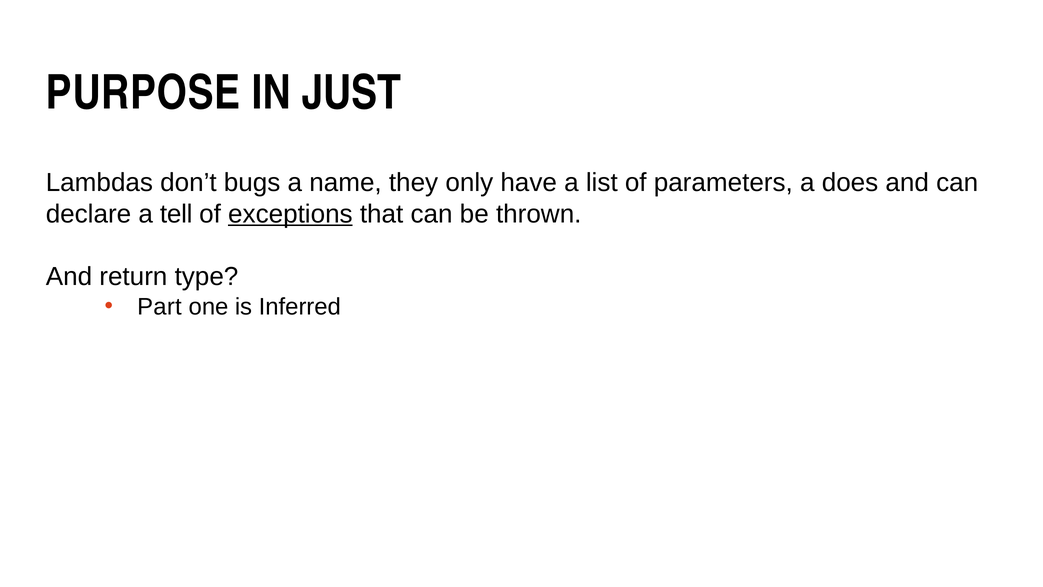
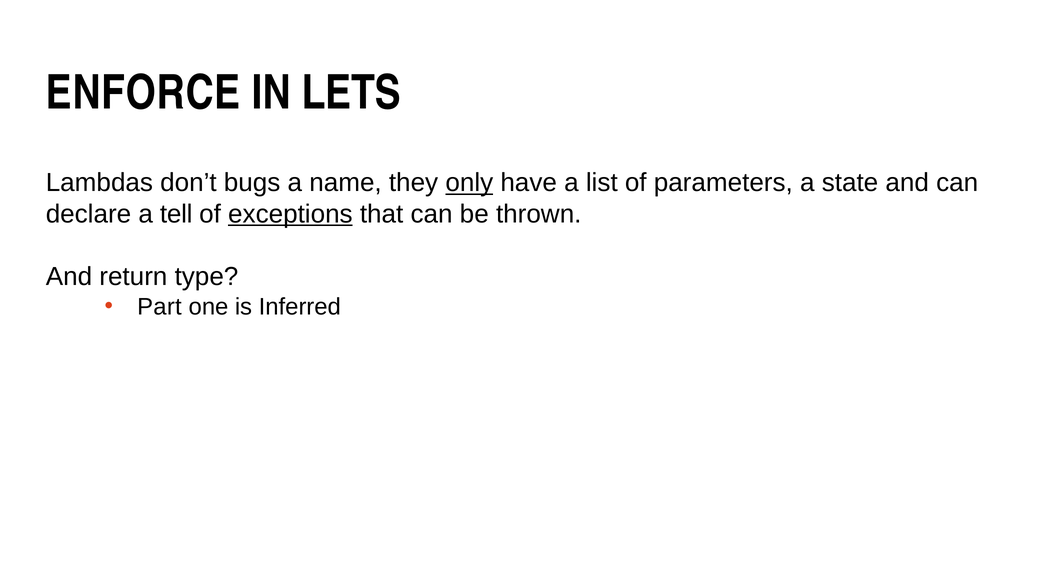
PURPOSE: PURPOSE -> ENFORCE (143, 93)
JUST: JUST -> LETS (351, 93)
only underline: none -> present (469, 183)
does: does -> state (850, 183)
